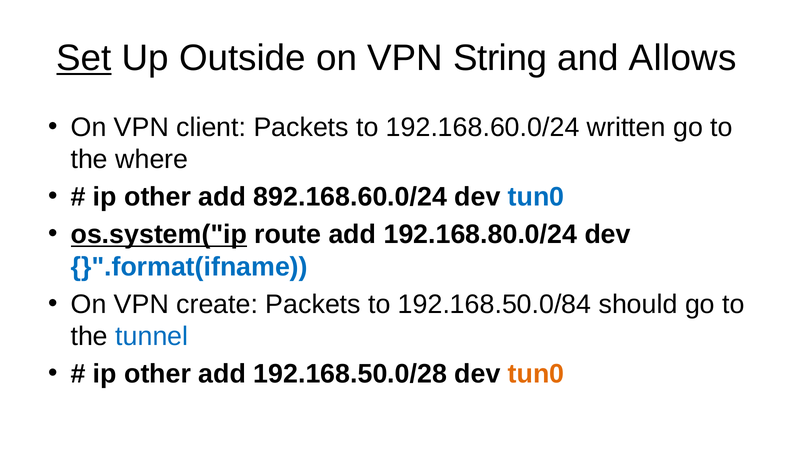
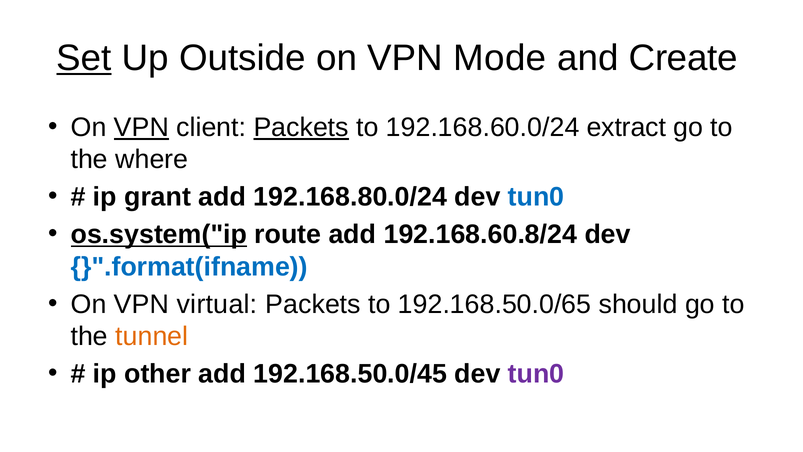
String: String -> Mode (500, 58)
Allows: Allows -> Create (683, 58)
VPN underline: none -> present (141, 127)
Packets underline: none -> present (301, 127)
written: written -> extract (626, 127)
other: other -> grant (158, 197)
892.168.60.0/24: 892.168.60.0/24 -> 192.168.80.0/24 (350, 197)
192.168.80.0/24: 192.168.80.0/24 -> 192.168.60.8/24 (480, 234)
create: create -> virtual (217, 304)
192.168.50.0/84: 192.168.50.0/84 -> 192.168.50.0/65 (495, 304)
tunnel colour: blue -> orange (152, 336)
192.168.50.0/28: 192.168.50.0/28 -> 192.168.50.0/45 (350, 374)
tun0 colour: orange -> purple (536, 374)
